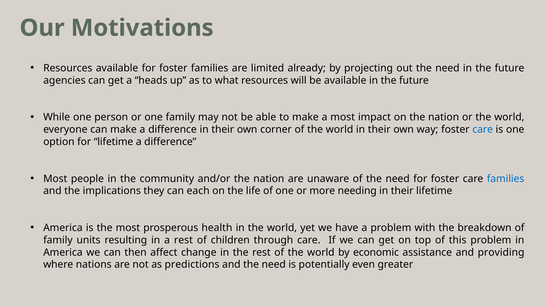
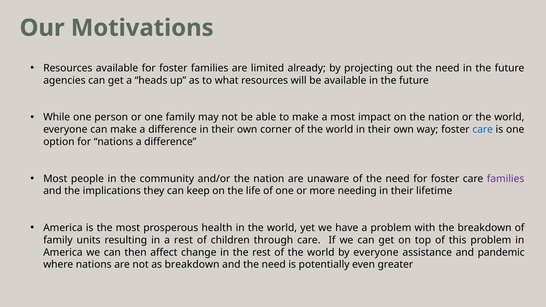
for lifetime: lifetime -> nations (113, 142)
families colour: blue -> purple (506, 179)
each: each -> keep (198, 191)
by economic: economic -> everyone (376, 252)
providing: providing -> pandemic (501, 252)
as predictions: predictions -> breakdown (192, 265)
